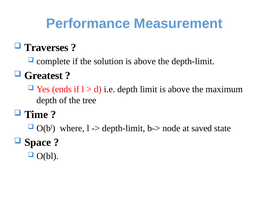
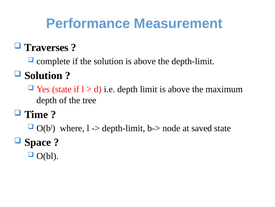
Greatest: Greatest -> Solution (43, 75)
Yes ends: ends -> state (62, 89)
